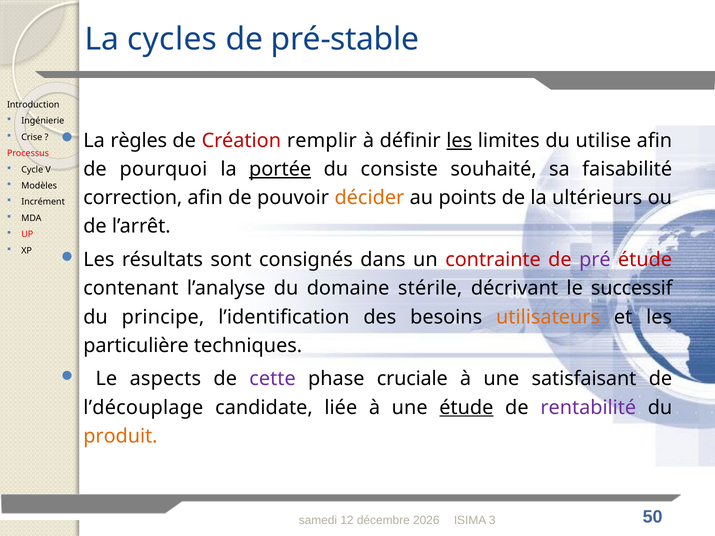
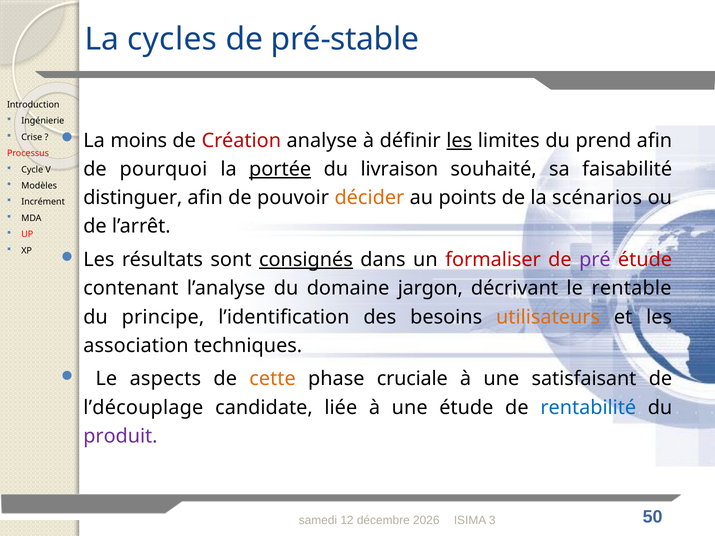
règles: règles -> moins (139, 141)
remplir: remplir -> analyse (322, 141)
utilise: utilise -> prend (603, 141)
consiste: consiste -> livraison (399, 169)
correction: correction -> distinguer (133, 198)
ultérieurs: ultérieurs -> scénarios (597, 198)
consignés underline: none -> present (306, 260)
contrainte: contrainte -> formaliser (493, 260)
stérile: stérile -> jargon (430, 289)
successif: successif -> rentable (632, 289)
particulière: particulière -> association (136, 346)
cette colour: purple -> orange (273, 379)
étude underline: present -> none (466, 408)
rentabilité colour: purple -> blue (588, 408)
produit colour: orange -> purple (120, 436)
